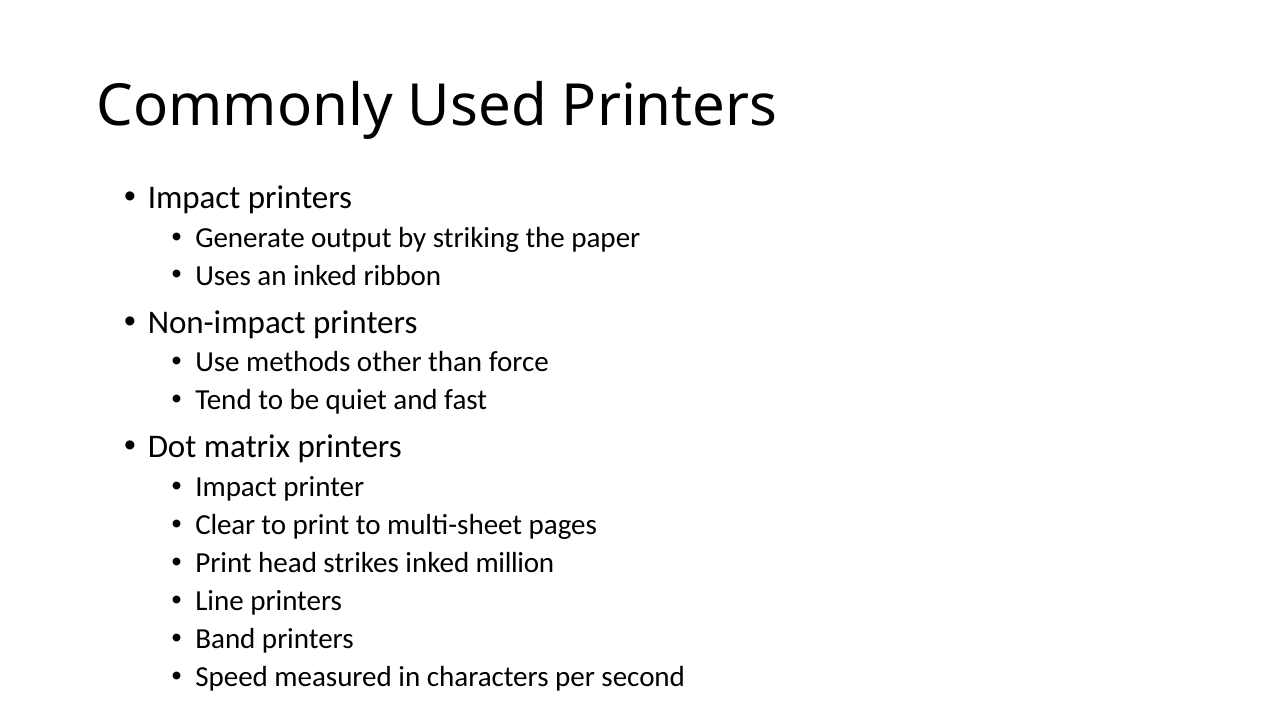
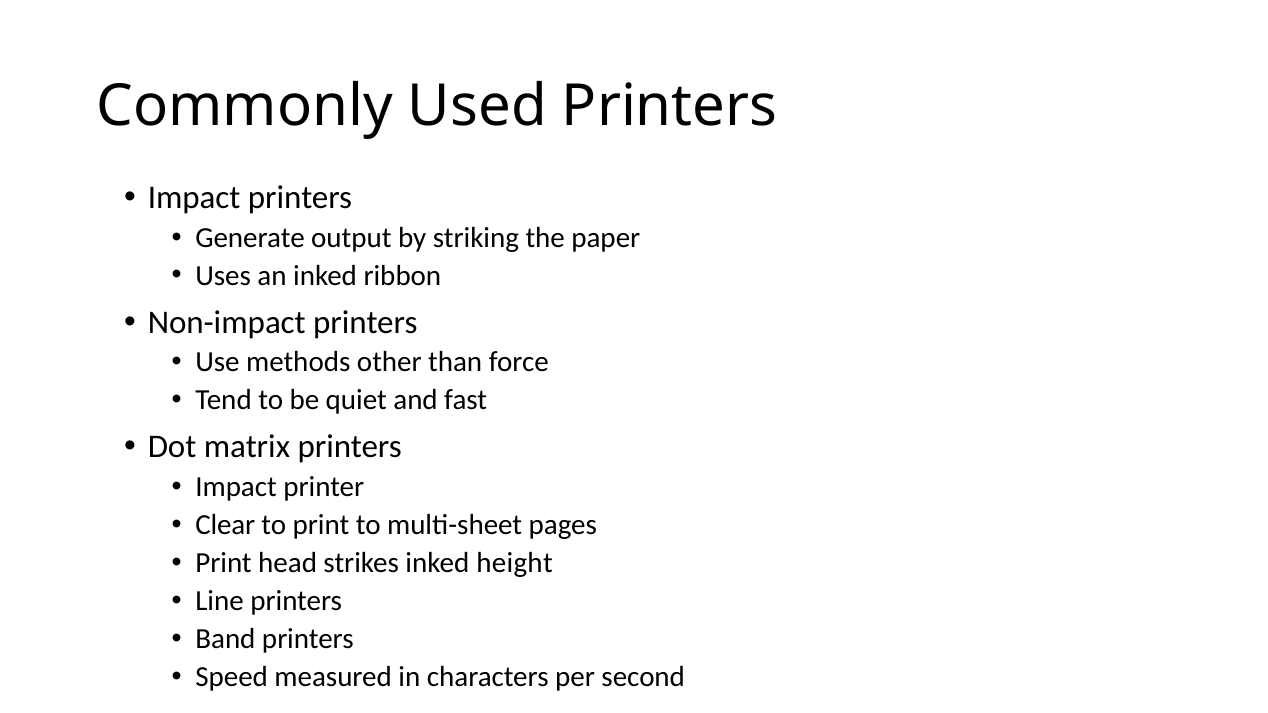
million: million -> height (515, 563)
